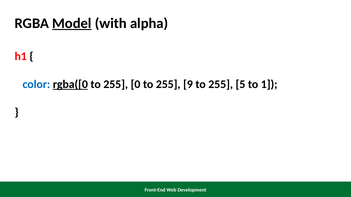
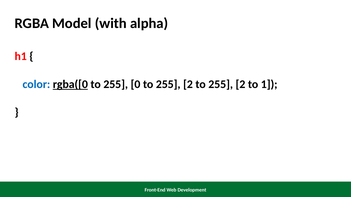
Model underline: present -> none (72, 23)
0 to 255 9: 9 -> 2 (188, 84)
5: 5 -> 2 (240, 84)
